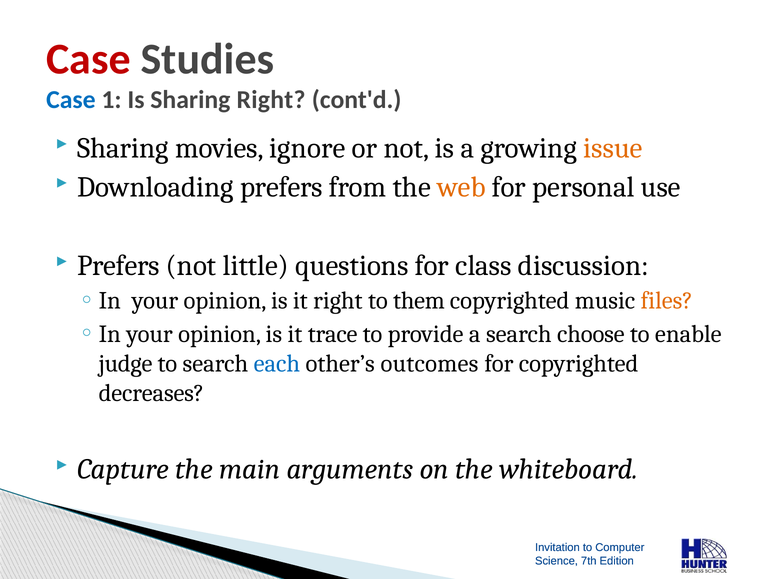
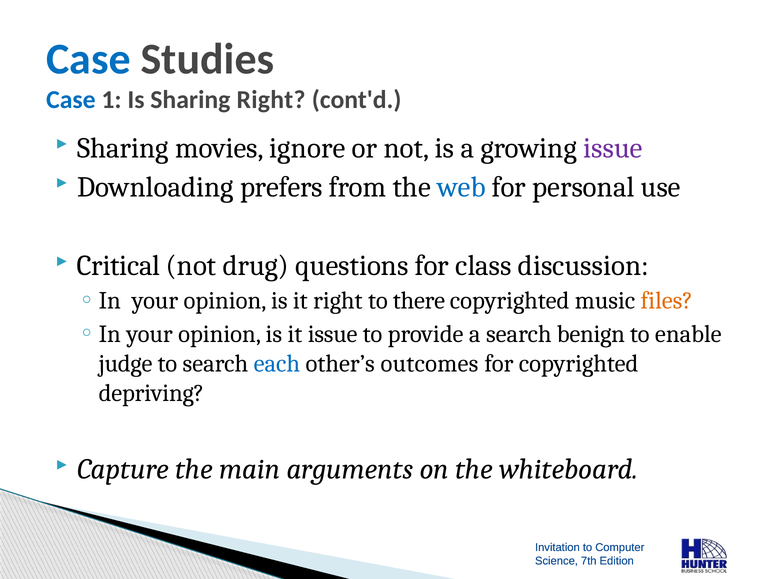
Case colour: red -> blue (88, 59)
issue colour: orange -> purple (613, 148)
web colour: orange -> blue (461, 187)
Prefers: Prefers -> Critical (118, 265)
little: little -> drug (256, 265)
them: them -> there (419, 301)
it trace: trace -> issue (333, 334)
choose: choose -> benign (591, 334)
decreases: decreases -> depriving (151, 393)
